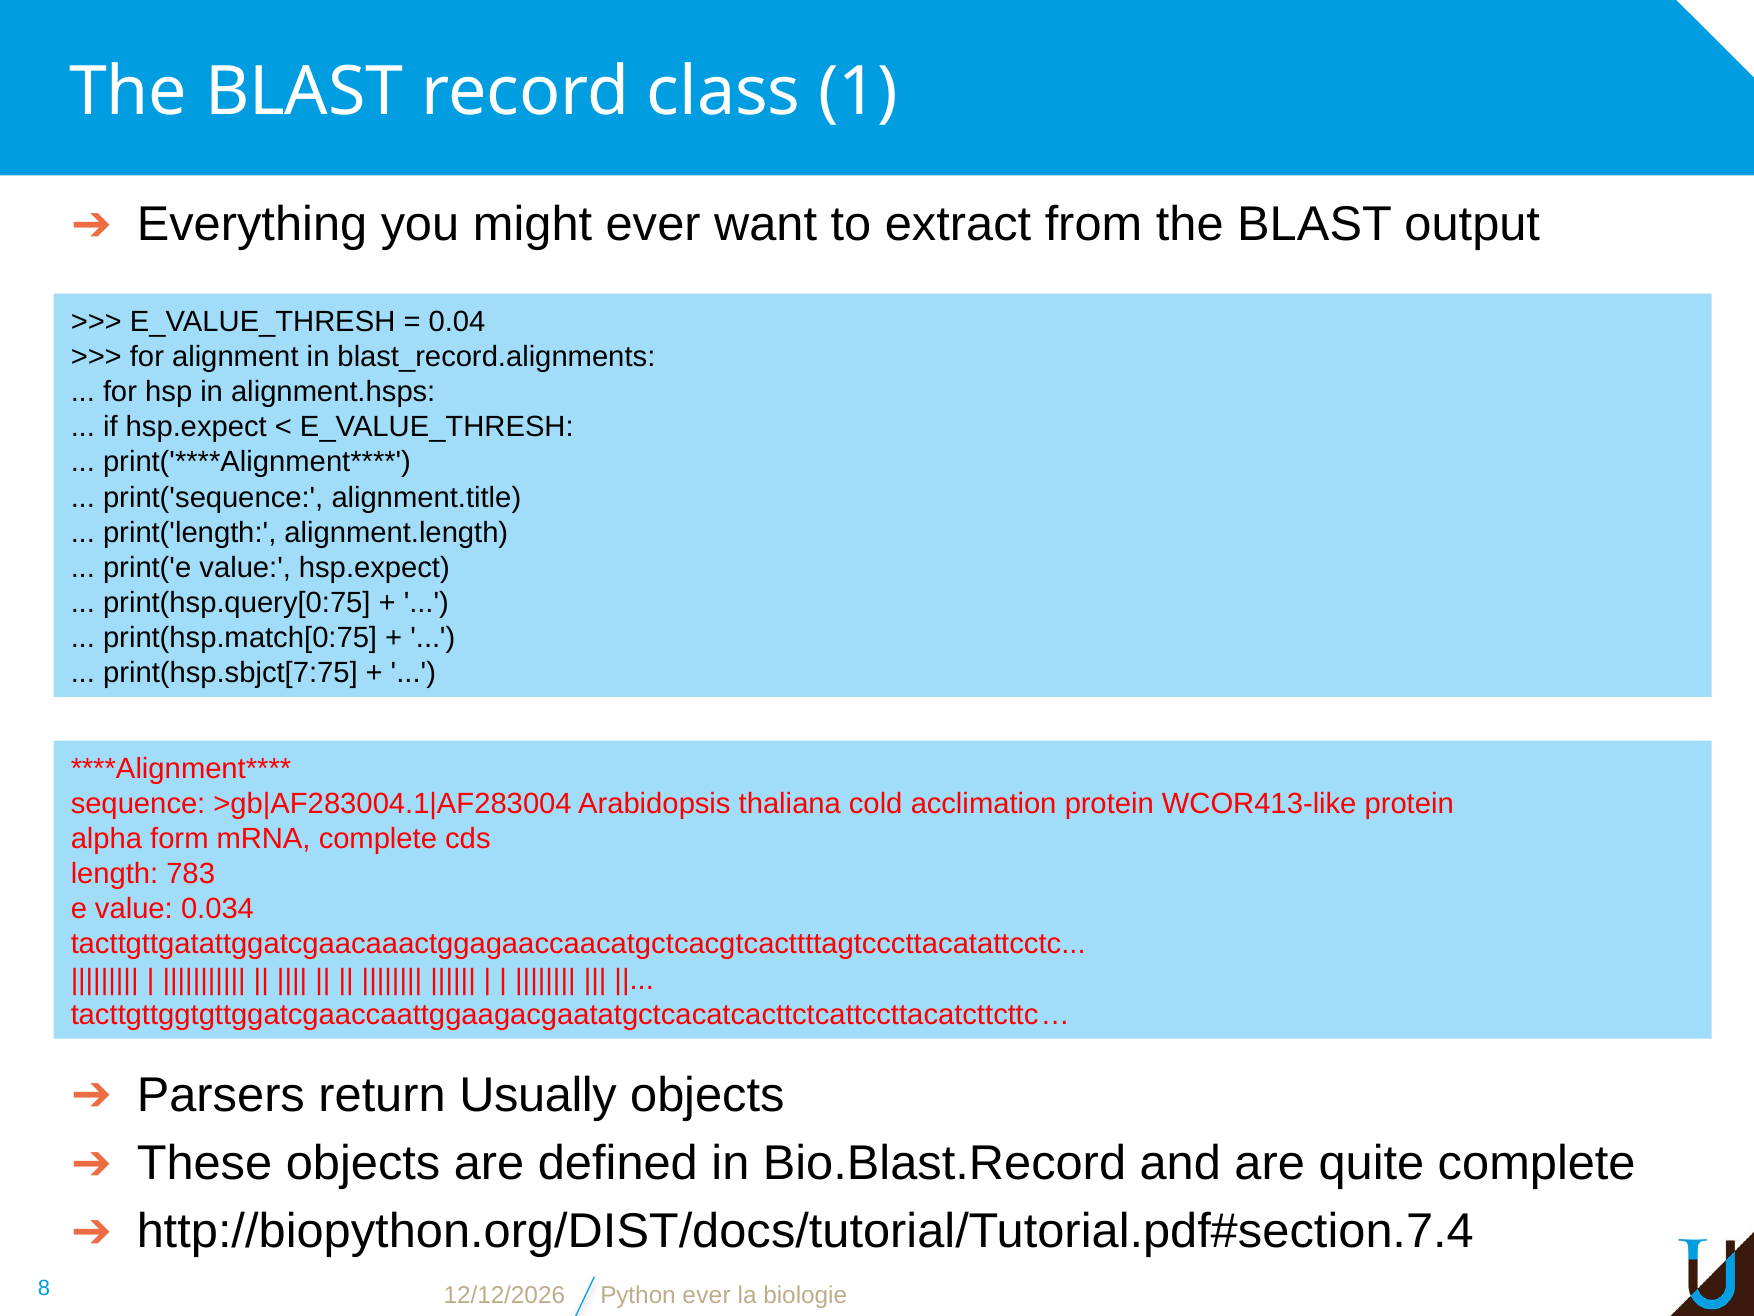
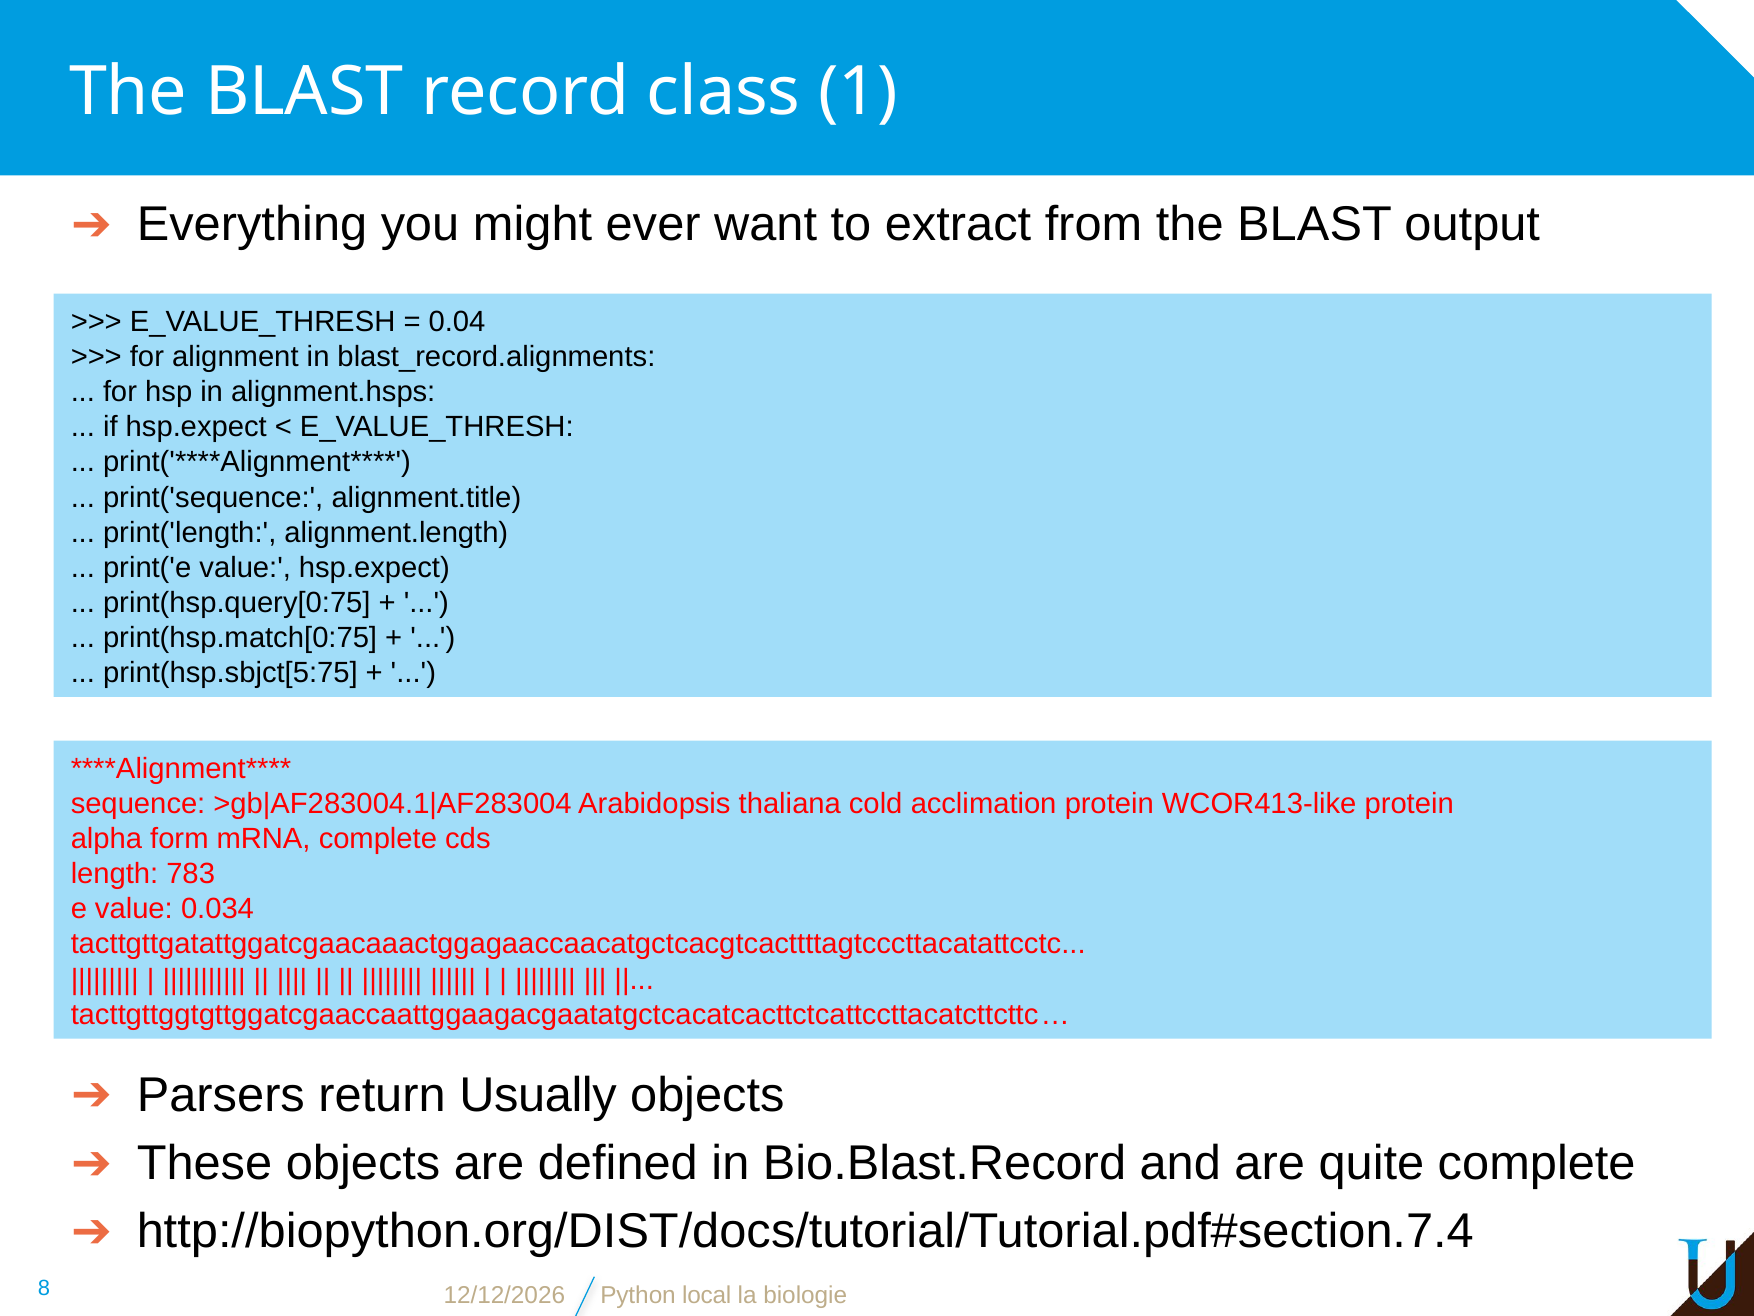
print(hsp.sbjct[7:75: print(hsp.sbjct[7:75 -> print(hsp.sbjct[5:75 (230, 673)
Python ever: ever -> local (707, 1294)
